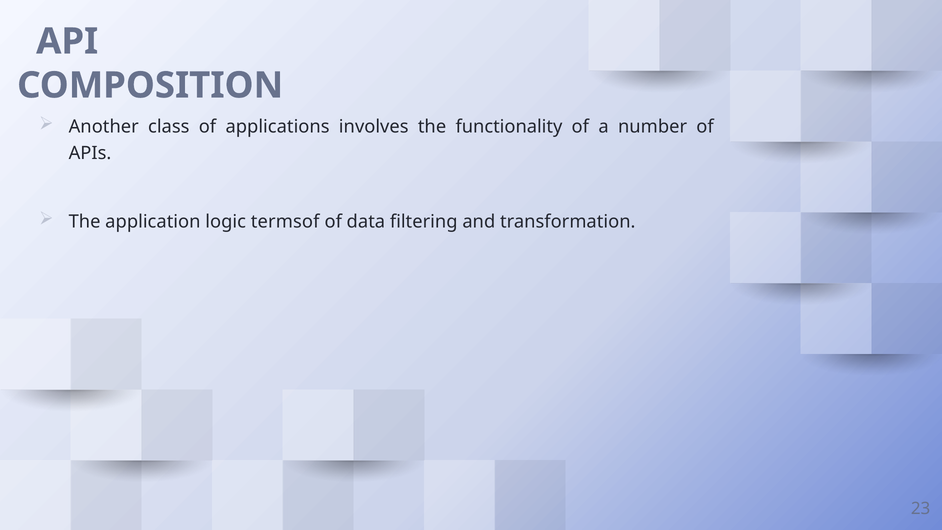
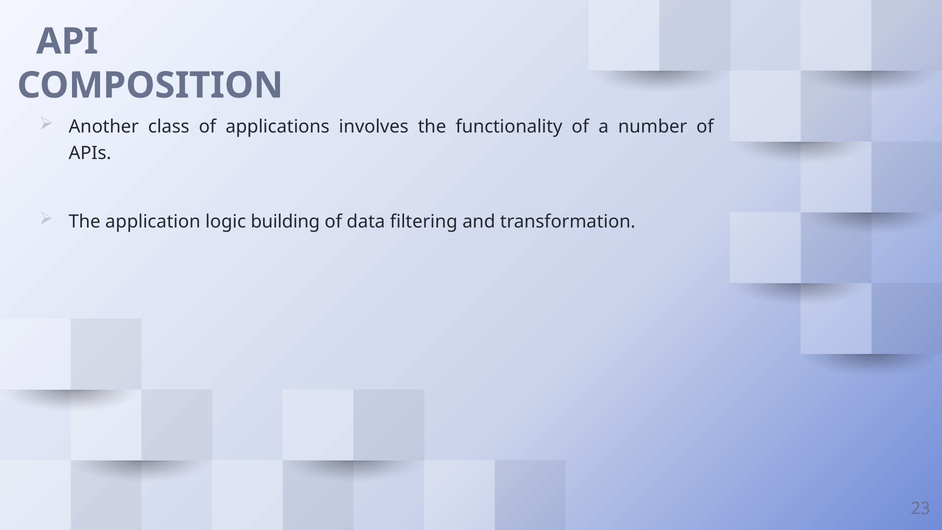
termsof: termsof -> building (285, 222)
